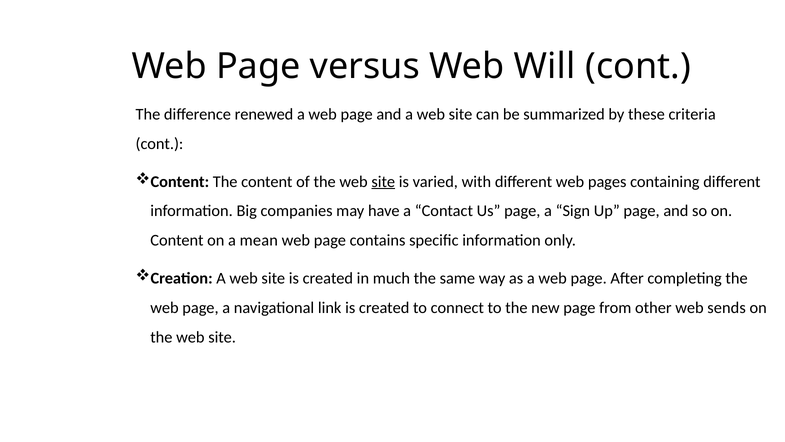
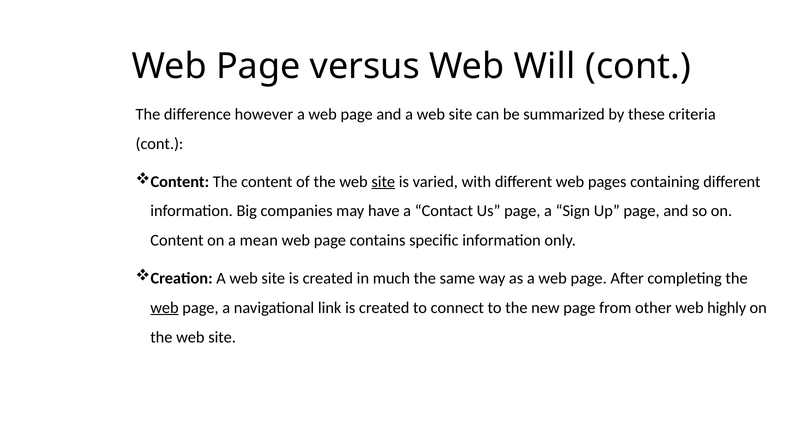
renewed: renewed -> however (264, 114)
web underline: none -> present (165, 307)
sends: sends -> highly (727, 307)
